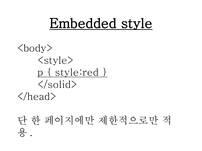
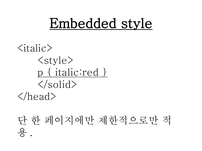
<body>: <body> -> <italic> (35, 48)
style:red: style:red -> italic:red (77, 73)
